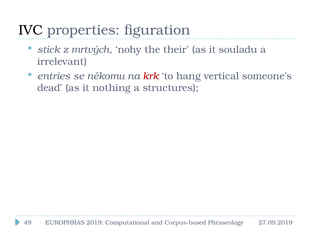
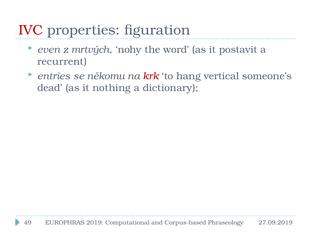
IVC colour: black -> red (31, 30)
stick: stick -> even (49, 50)
their: their -> word (176, 50)
souladu: souladu -> postavit (238, 50)
irrelevant: irrelevant -> recurrent (62, 62)
structures: structures -> dictionary (171, 88)
